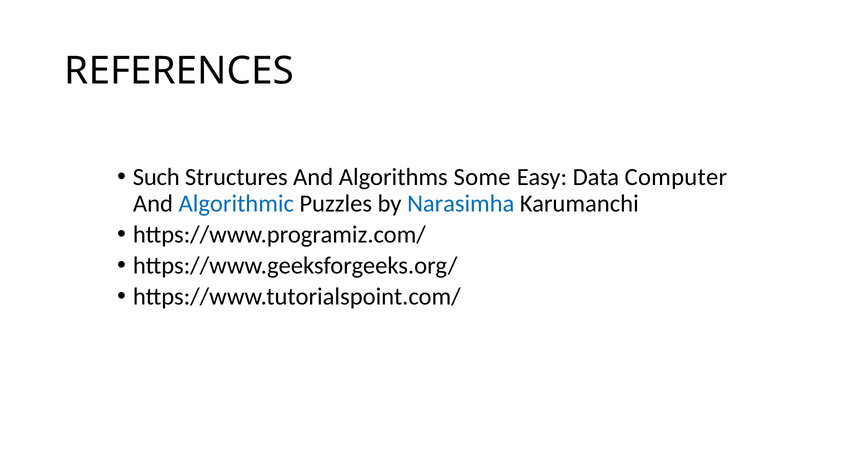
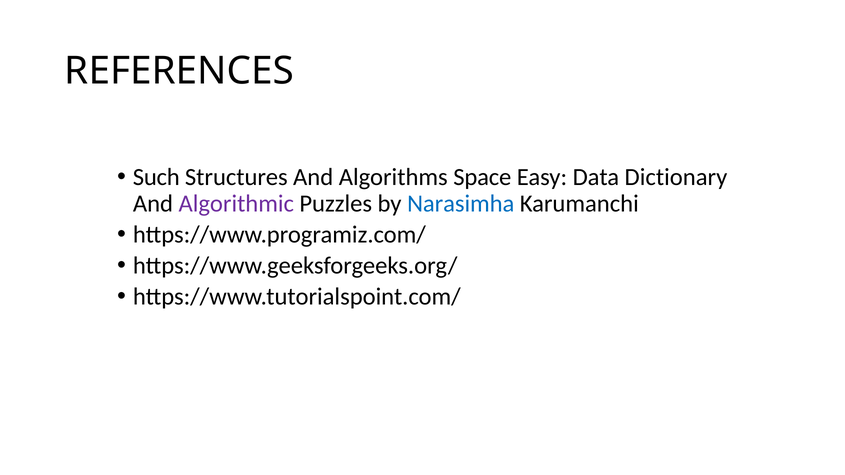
Some: Some -> Space (482, 177)
Computer: Computer -> Dictionary (676, 177)
Algorithmic colour: blue -> purple (236, 204)
